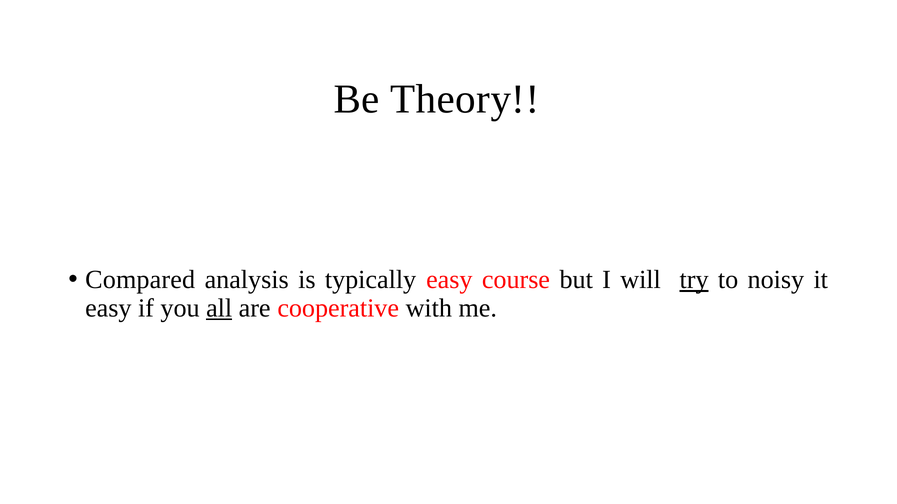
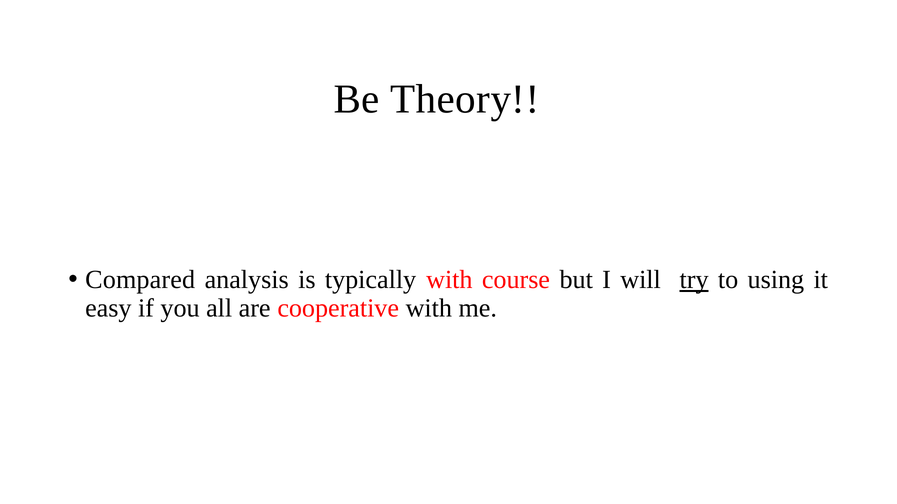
typically easy: easy -> with (449, 280)
noisy: noisy -> using (776, 280)
all underline: present -> none (219, 308)
